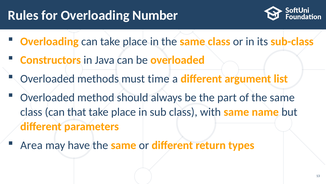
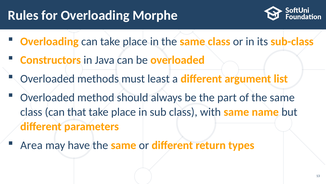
Number: Number -> Morphe (155, 15)
time: time -> least (159, 79)
